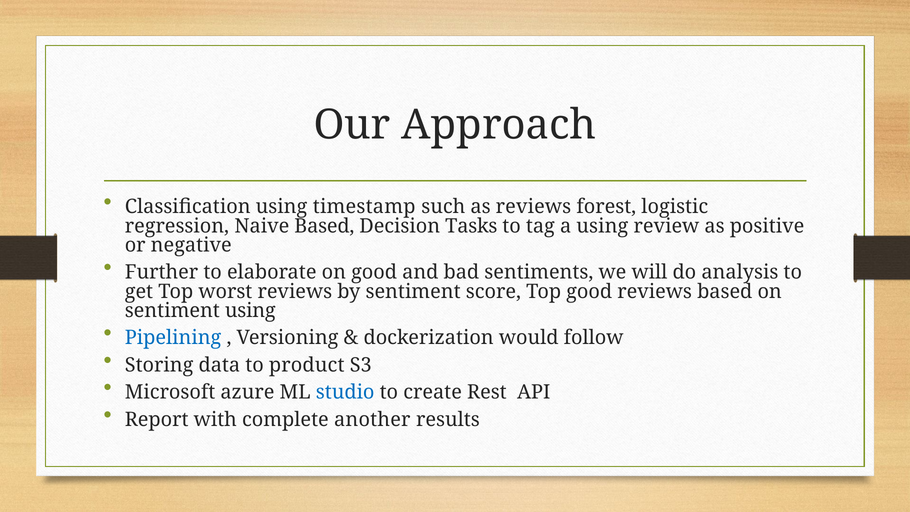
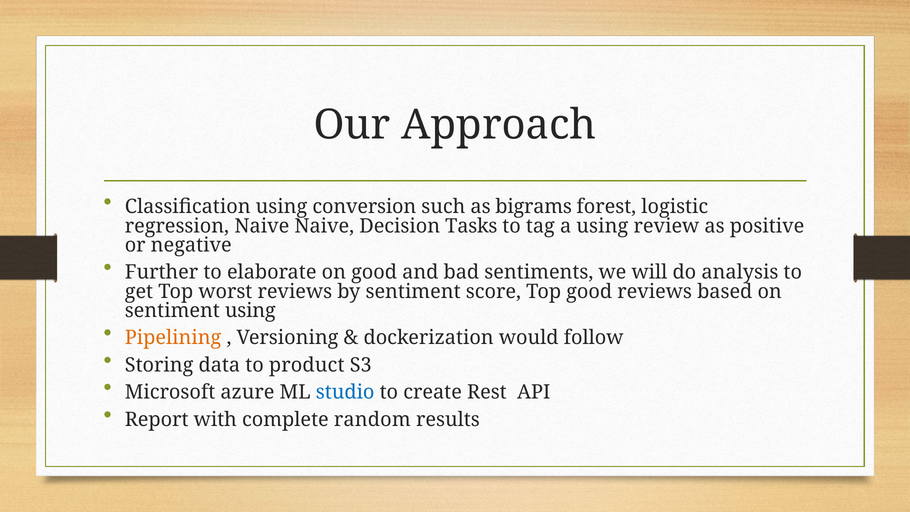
timestamp: timestamp -> conversion (364, 207)
as reviews: reviews -> bigrams (534, 207)
Naive Based: Based -> Naive (324, 226)
Pipelining colour: blue -> orange (173, 338)
another: another -> random (372, 420)
